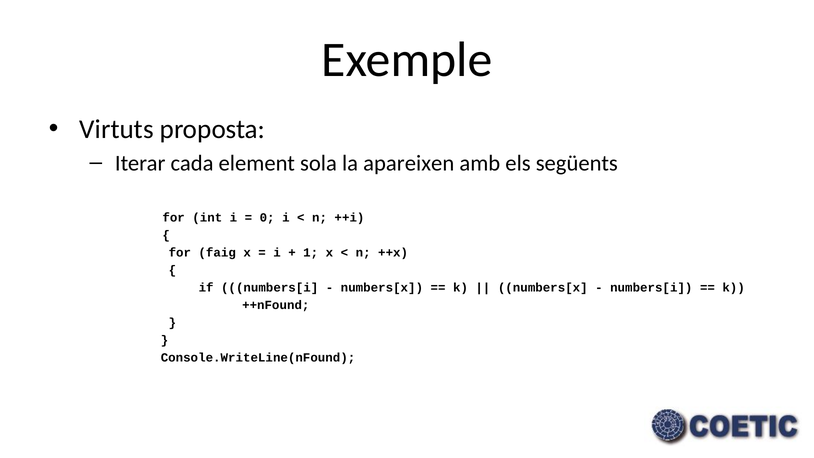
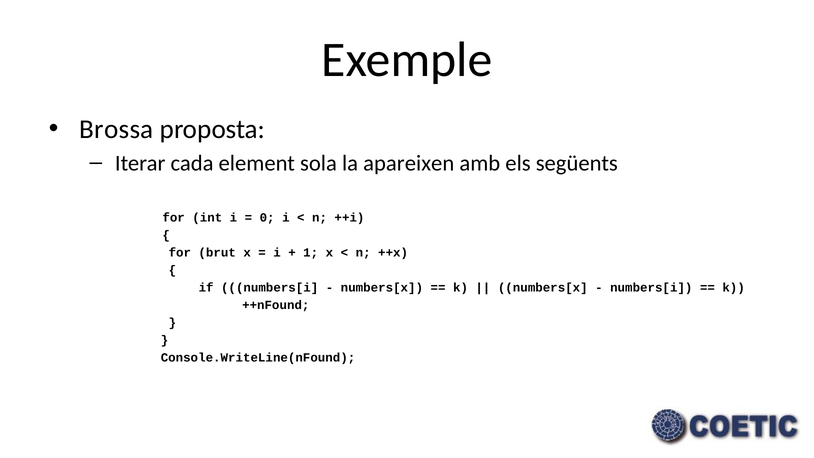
Virtuts: Virtuts -> Brossa (116, 129)
faig: faig -> brut (217, 253)
